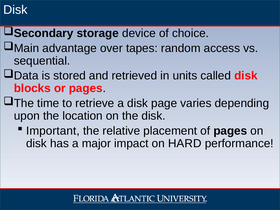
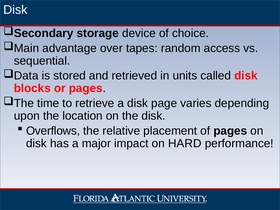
Important: Important -> Overflows (53, 131)
